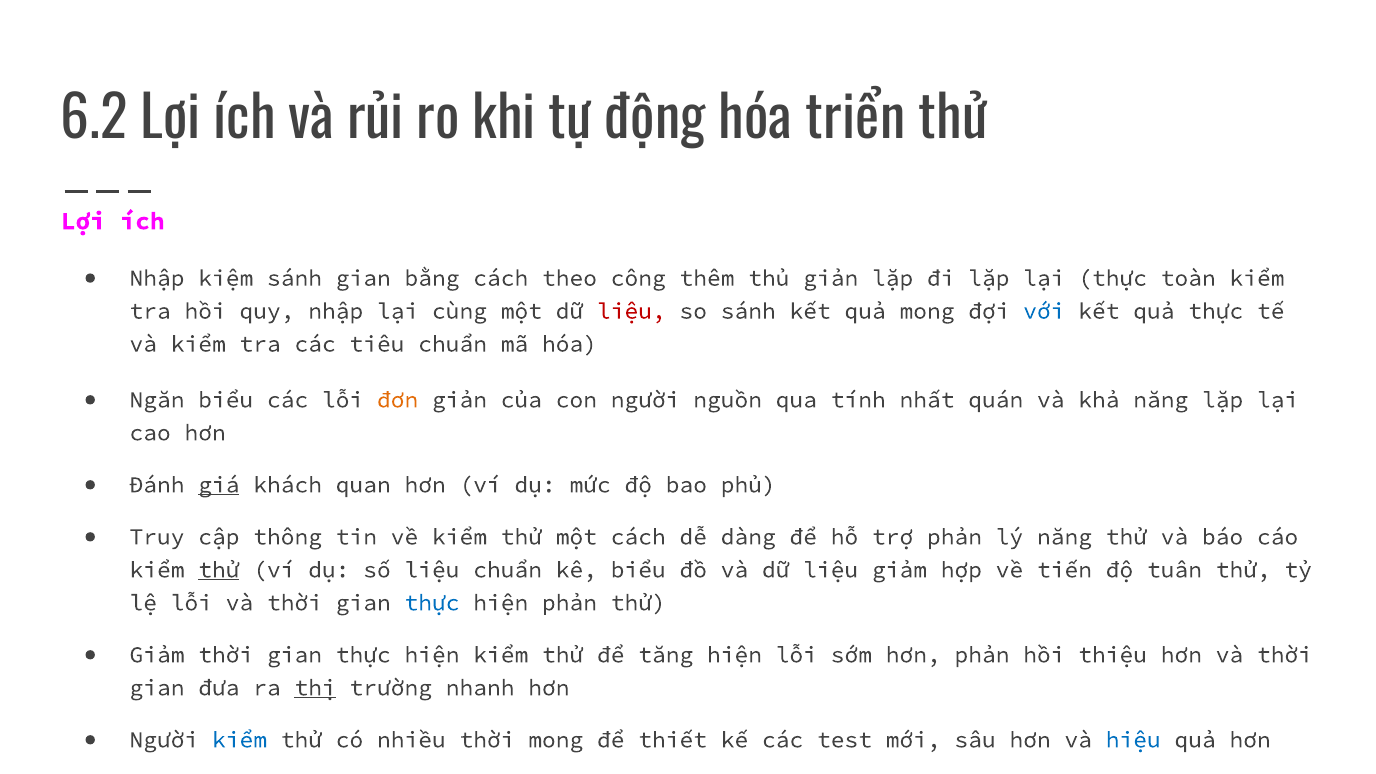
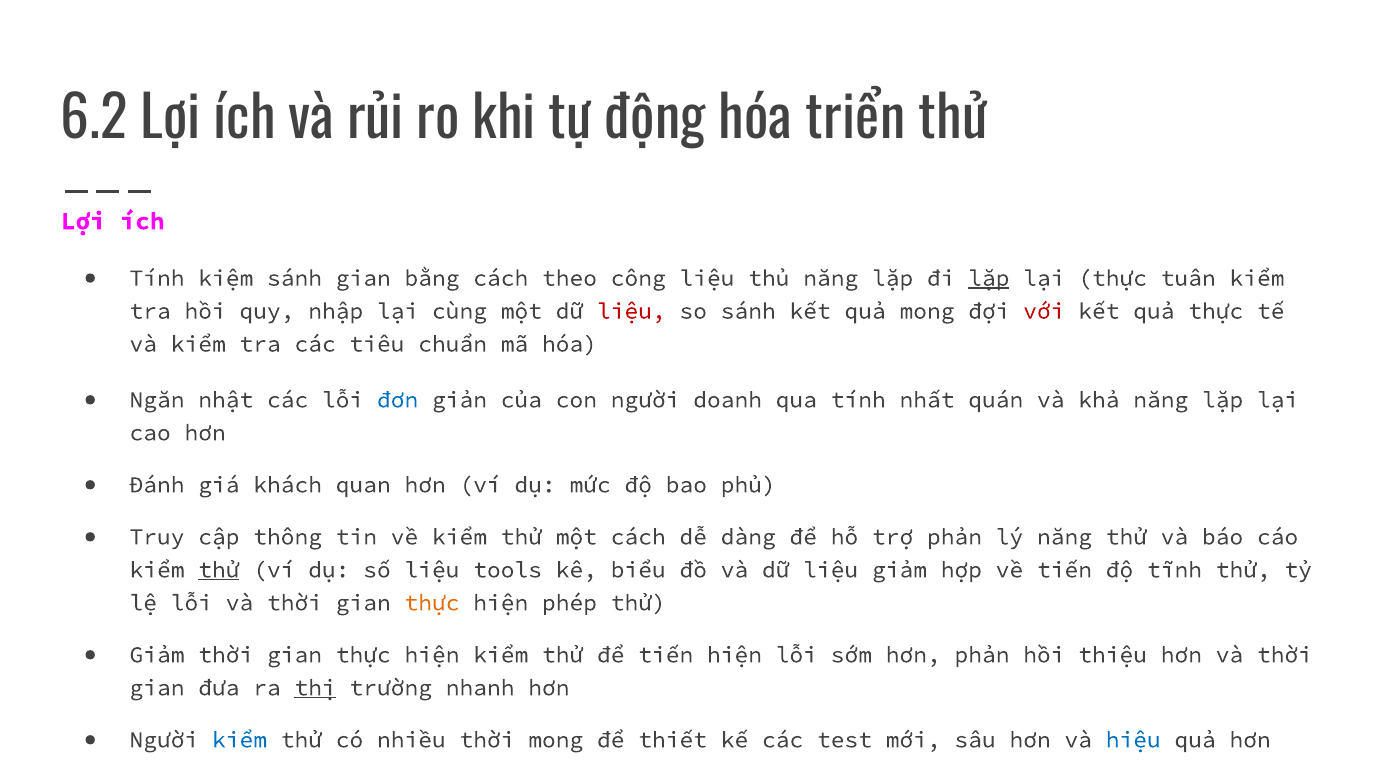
Nhập: Nhập -> Tính (157, 278)
công thêm: thêm -> liệu (707, 278)
thủ giản: giản -> năng (831, 278)
lặp underline: none -> present (989, 278)
toàn: toàn -> tuân (1188, 278)
với colour: blue -> red (1044, 311)
Ngăn biểu: biểu -> nhật (226, 400)
đơn colour: orange -> blue (398, 400)
nguồn: nguồn -> doanh (728, 400)
giá underline: present -> none (219, 485)
liệu chuẩn: chuẩn -> tools (508, 570)
tuân: tuân -> tĩnh (1174, 570)
thực colour: blue -> orange (432, 603)
hiện phản: phản -> phép (569, 603)
để tăng: tăng -> tiến (666, 655)
